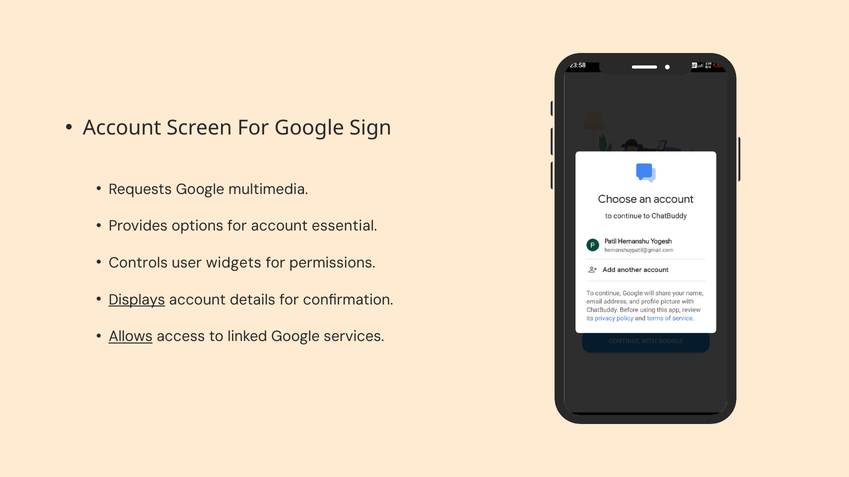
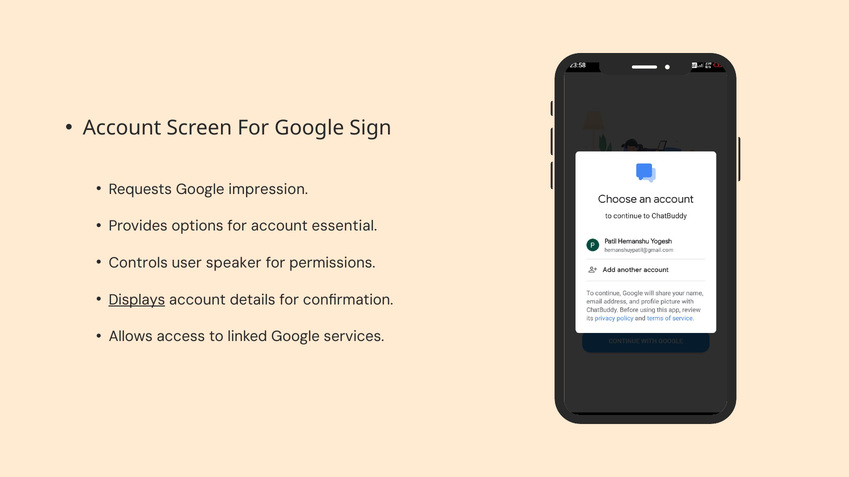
multimedia: multimedia -> impression (268, 189)
widgets: widgets -> speaker (234, 263)
Allows underline: present -> none (131, 337)
